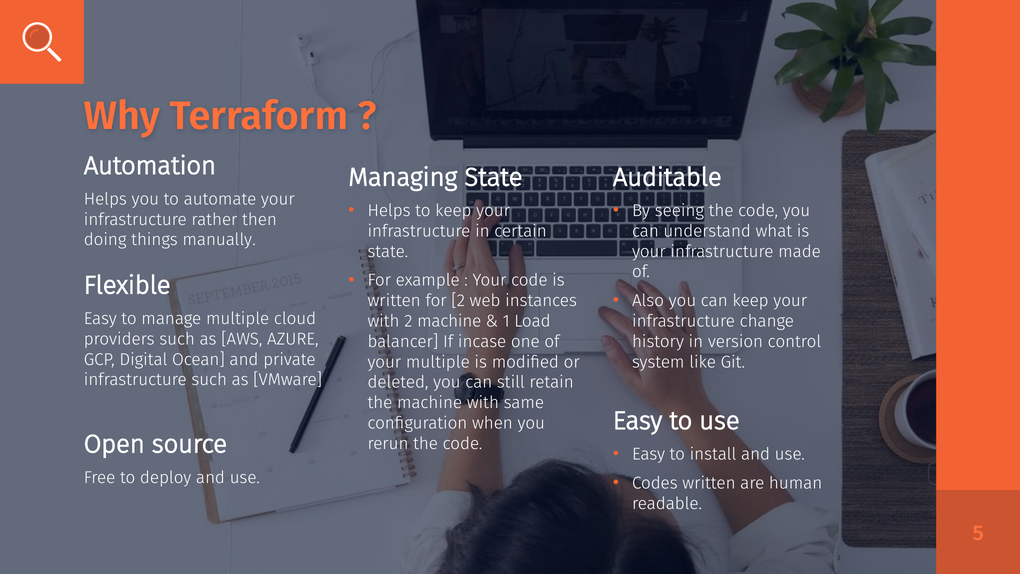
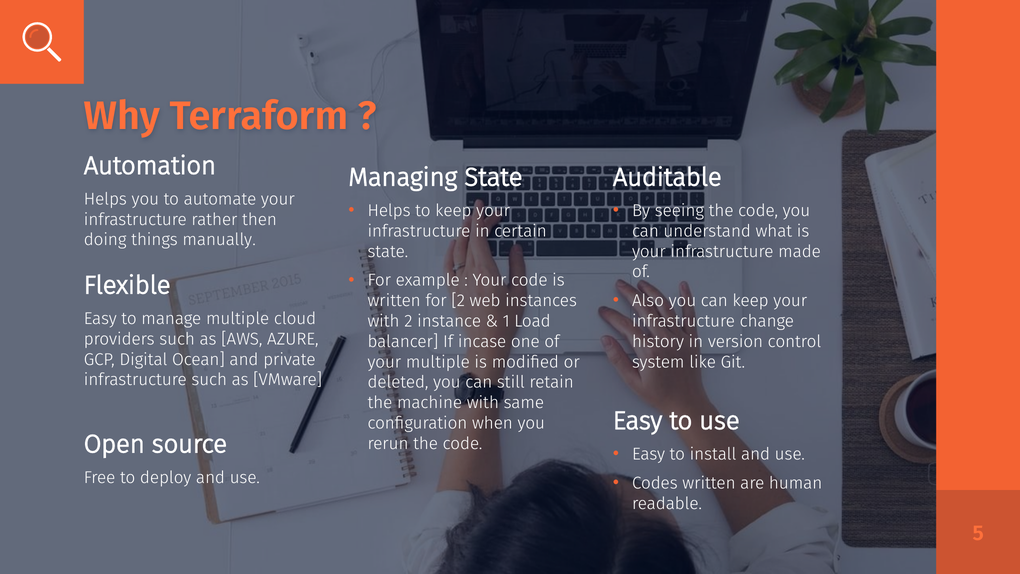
2 machine: machine -> instance (449, 321)
